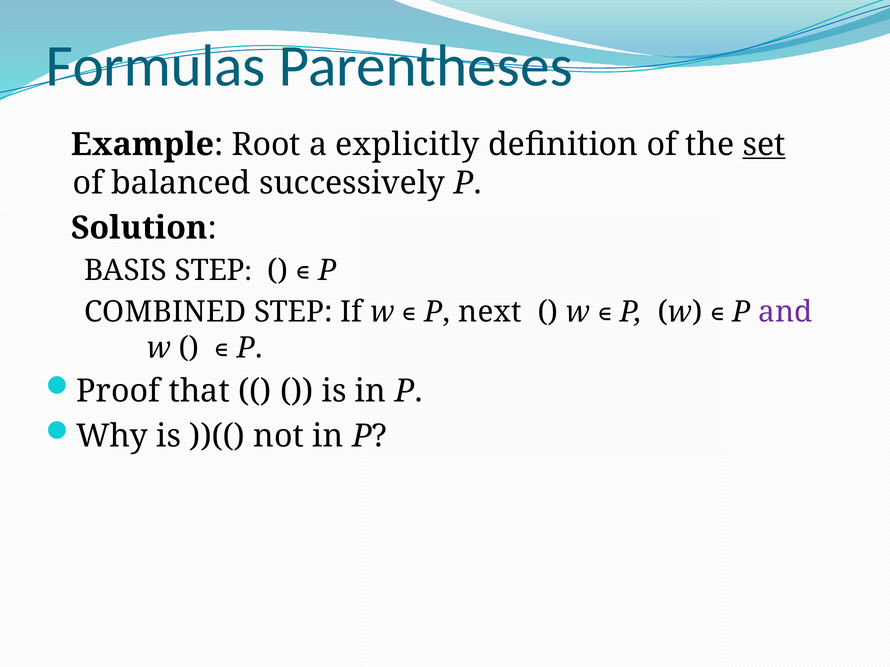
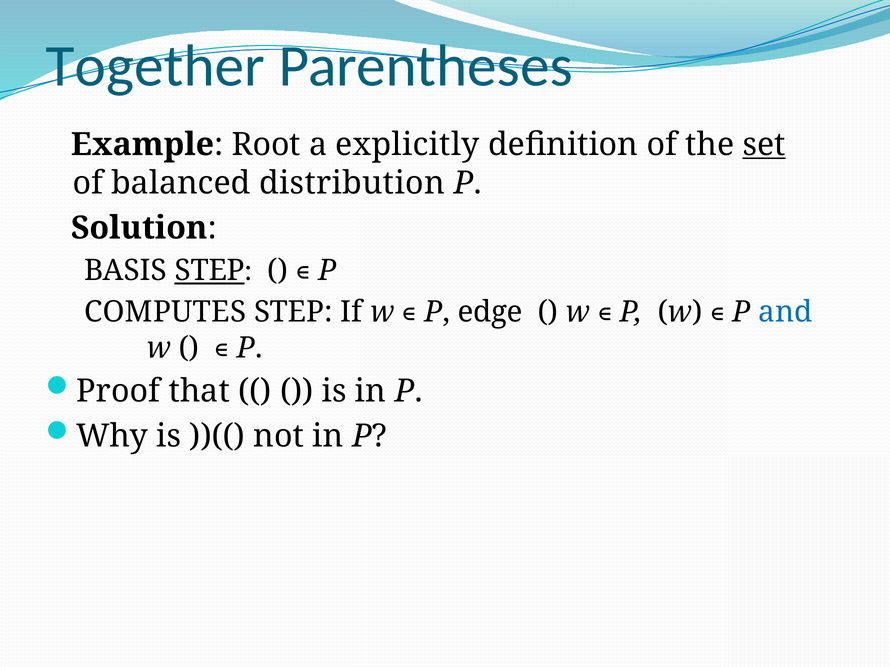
Formulas: Formulas -> Together (155, 66)
successively: successively -> distribution (352, 183)
STEP underline: none -> present (210, 271)
COMBINED: COMBINED -> COMPUTES (165, 312)
next: next -> edge (490, 312)
and colour: purple -> blue (786, 312)
